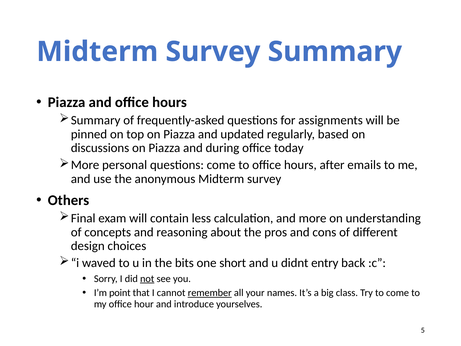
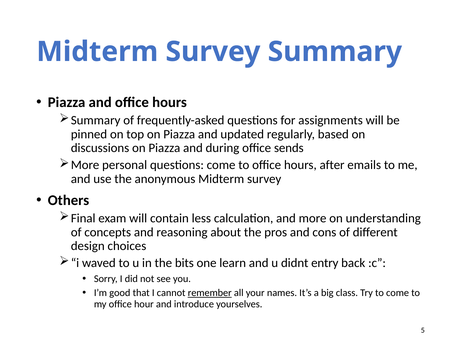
today: today -> sends (289, 148)
short: short -> learn (233, 263)
not underline: present -> none (147, 278)
point: point -> good (120, 293)
